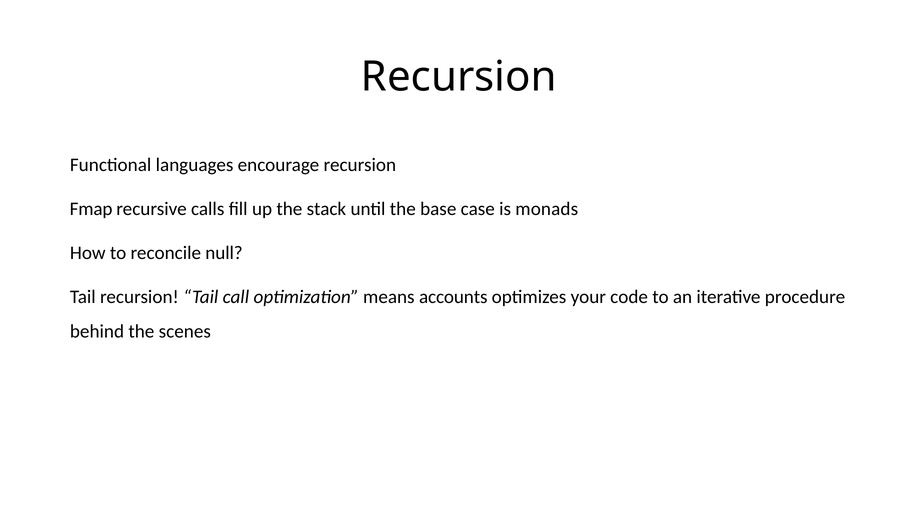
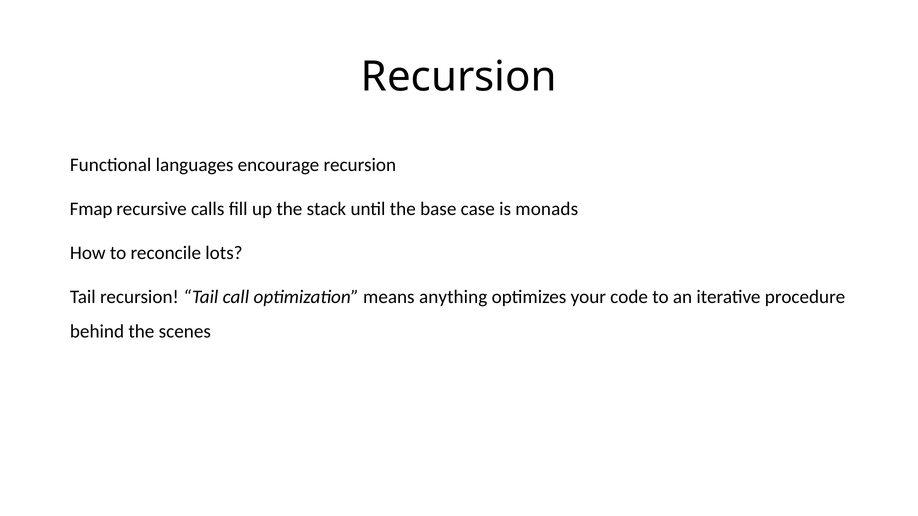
null: null -> lots (224, 253)
accounts: accounts -> anything (453, 297)
